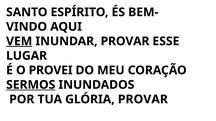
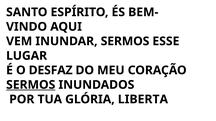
VEM underline: present -> none (19, 41)
INUNDAR PROVAR: PROVAR -> SERMOS (125, 41)
PROVEI: PROVEI -> DESFAZ (51, 71)
GLÓRIA PROVAR: PROVAR -> LIBERTA (143, 100)
